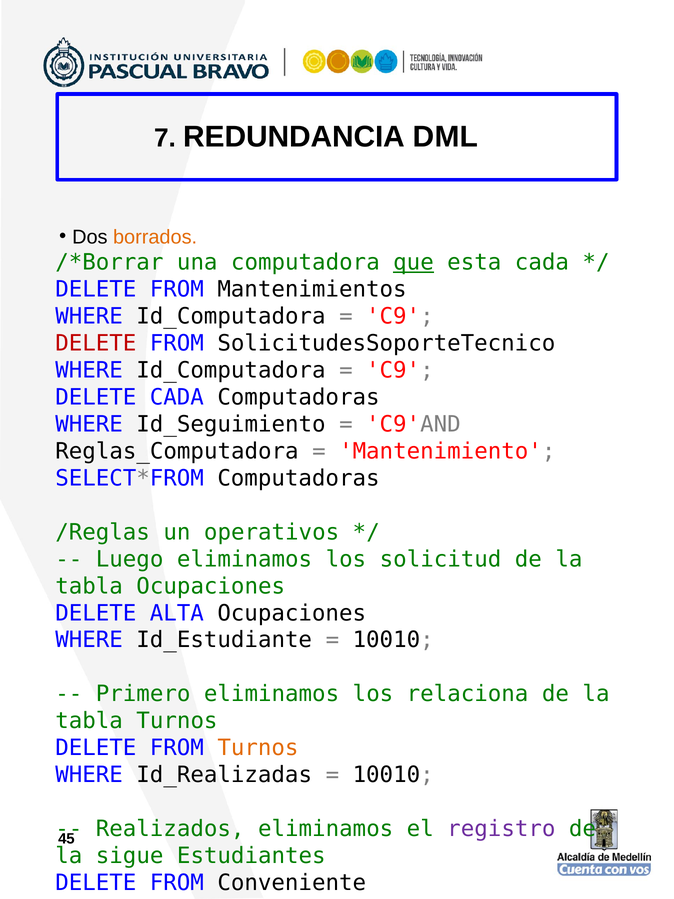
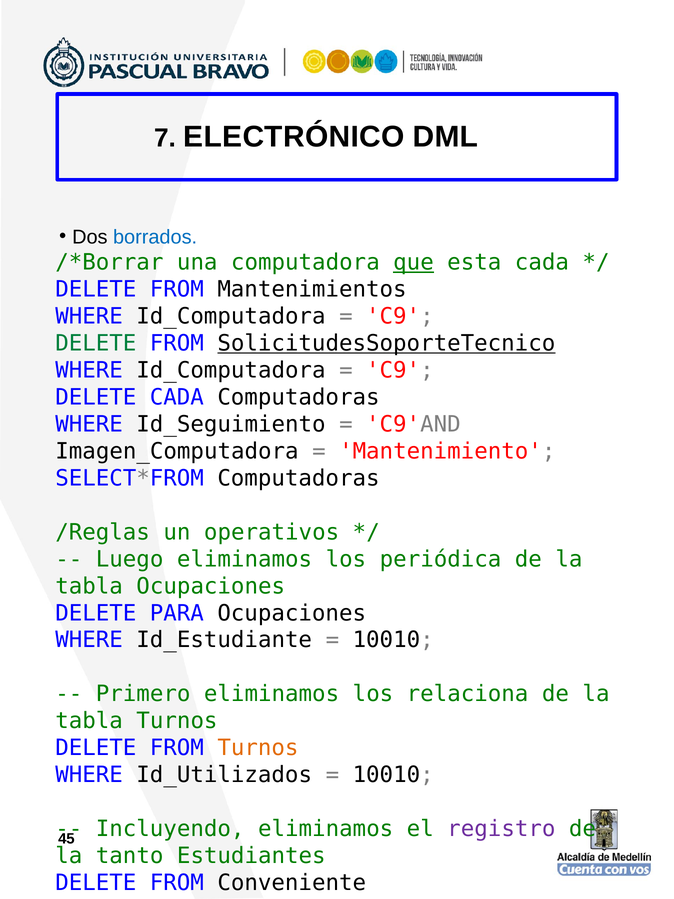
REDUNDANCIA: REDUNDANCIA -> ELECTRÓNICO (294, 137)
borrados colour: orange -> blue (155, 237)
DELETE colour: red -> green (96, 343)
SolicitudesSoporteTecnico underline: none -> present (386, 343)
Reglas_Computadora: Reglas_Computadora -> Imagen_Computadora (177, 451)
solicitud: solicitud -> periódica (441, 559)
ALTA: ALTA -> PARA (177, 613)
Id_Realizadas: Id_Realizadas -> Id_Utilizados (224, 775)
Realizados: Realizados -> Incluyendo (170, 829)
sigue: sigue -> tanto (130, 856)
